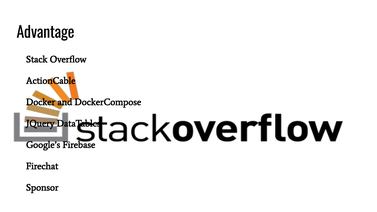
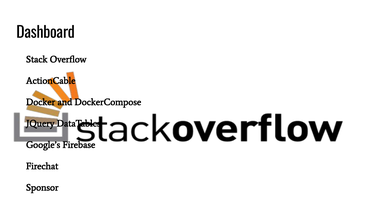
Advantage: Advantage -> Dashboard (46, 33)
